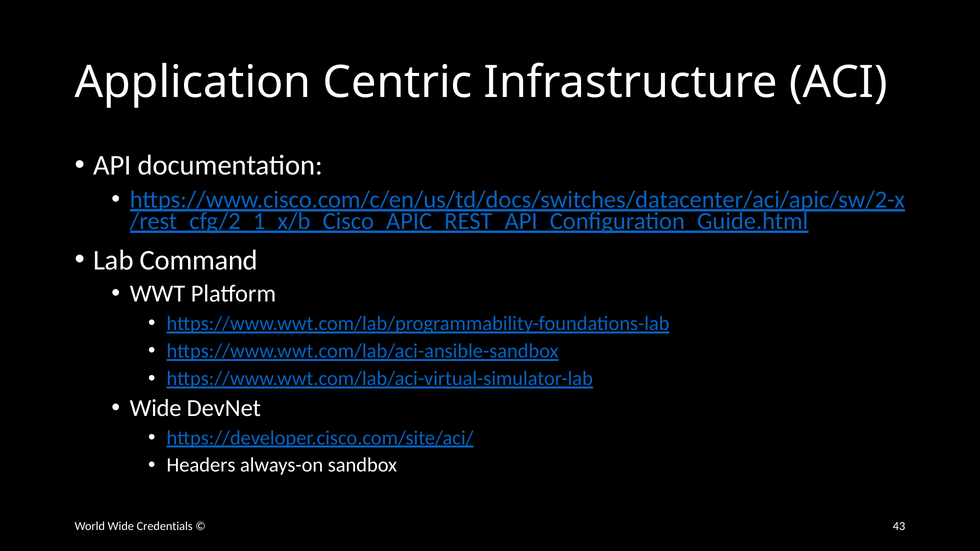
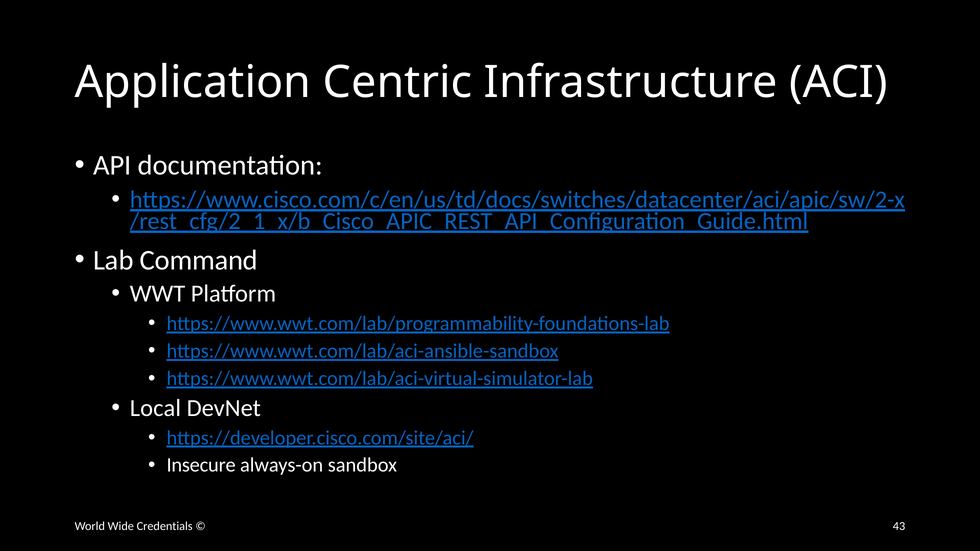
Wide: Wide -> Local (155, 408)
Headers: Headers -> Insecure (201, 465)
